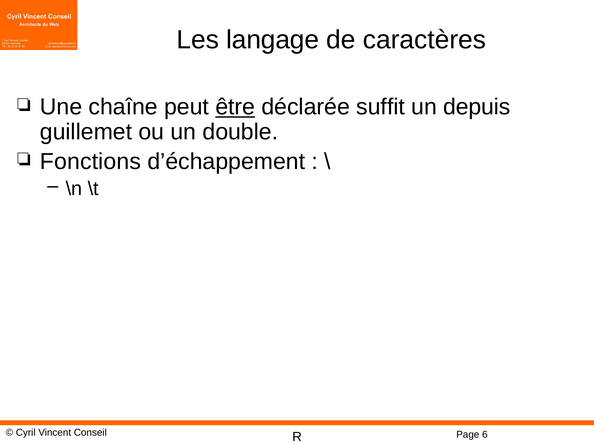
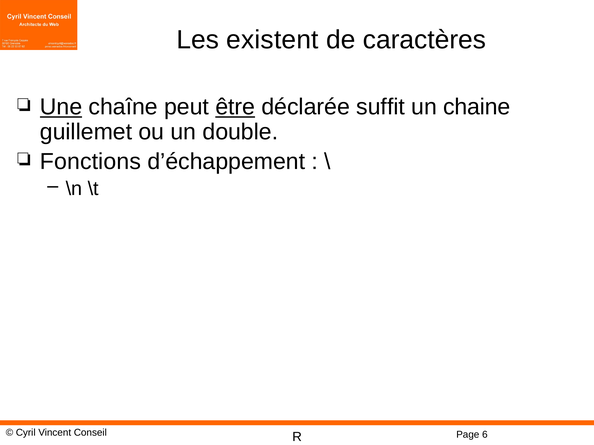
langage: langage -> existent (272, 40)
Une underline: none -> present (61, 107)
depuis: depuis -> chaine (477, 107)
